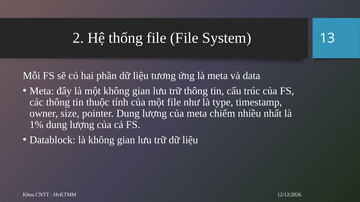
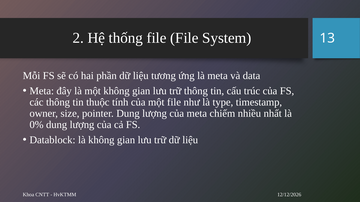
1%: 1% -> 0% (37, 125)
